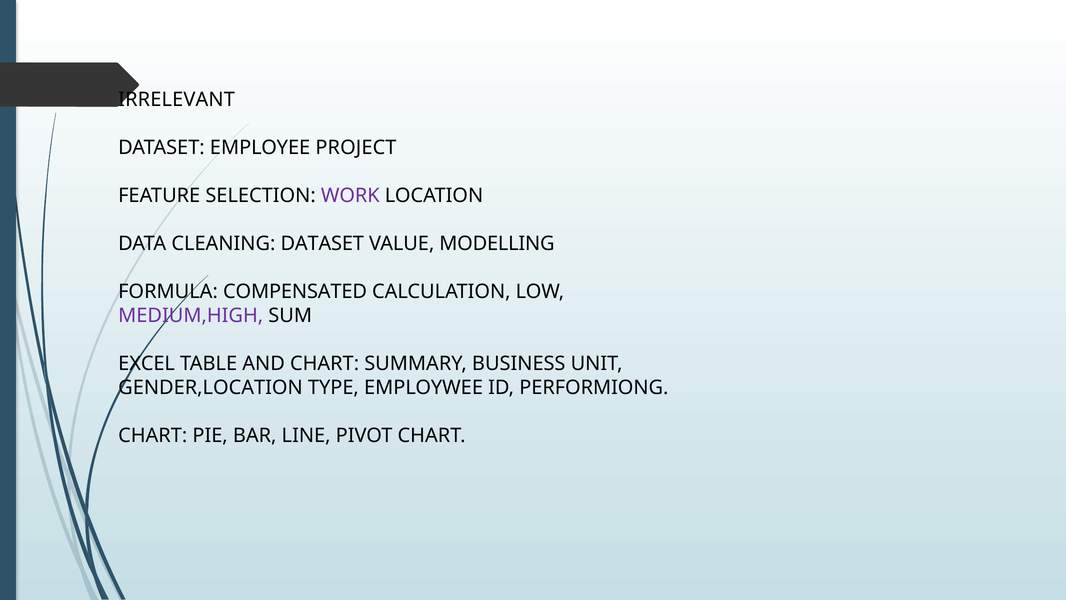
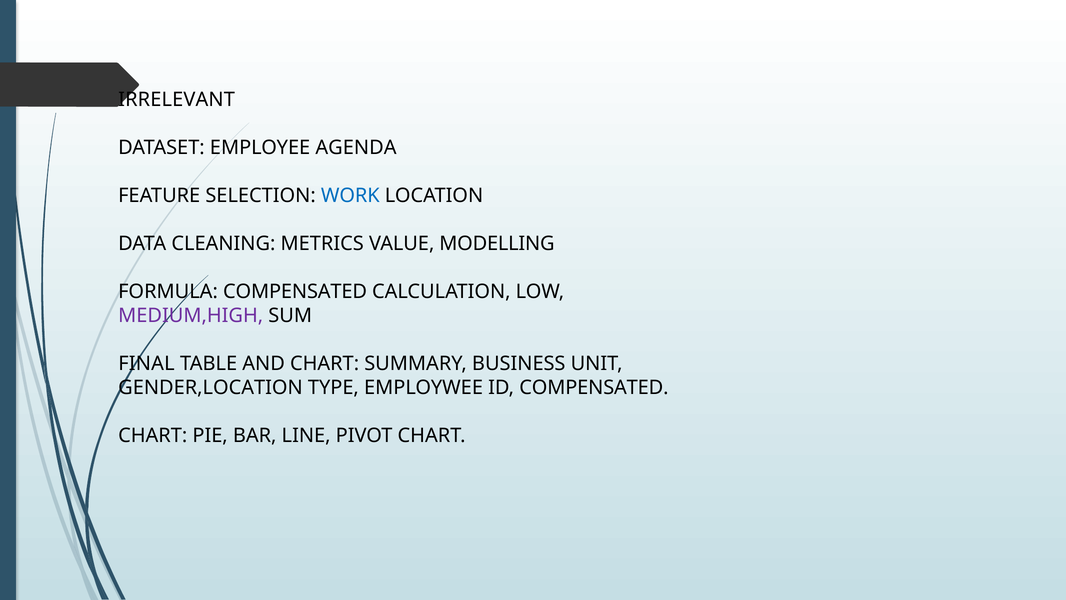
PROJECT: PROJECT -> AGENDA (356, 147)
WORK colour: purple -> blue (350, 195)
CLEANING DATASET: DATASET -> METRICS (322, 243)
EXCEL: EXCEL -> FINAL (146, 363)
ID PERFORMIONG: PERFORMIONG -> COMPENSATED (594, 387)
